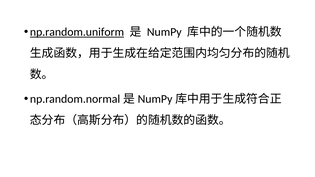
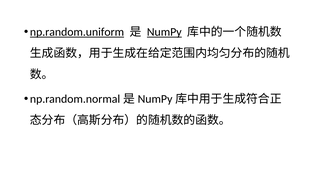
NumPy underline: none -> present (164, 32)
